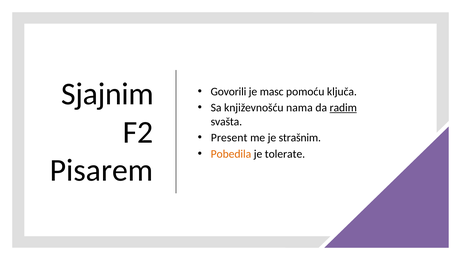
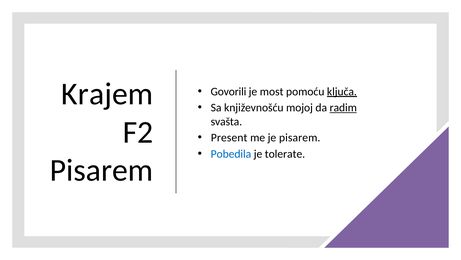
Sjajnim: Sjajnim -> Krajem (107, 94)
masc: masc -> most (272, 91)
ključa underline: none -> present (342, 91)
nama: nama -> mojoj (299, 107)
je strašnim: strašnim -> pisarem (300, 137)
Pobedila colour: orange -> blue (231, 154)
